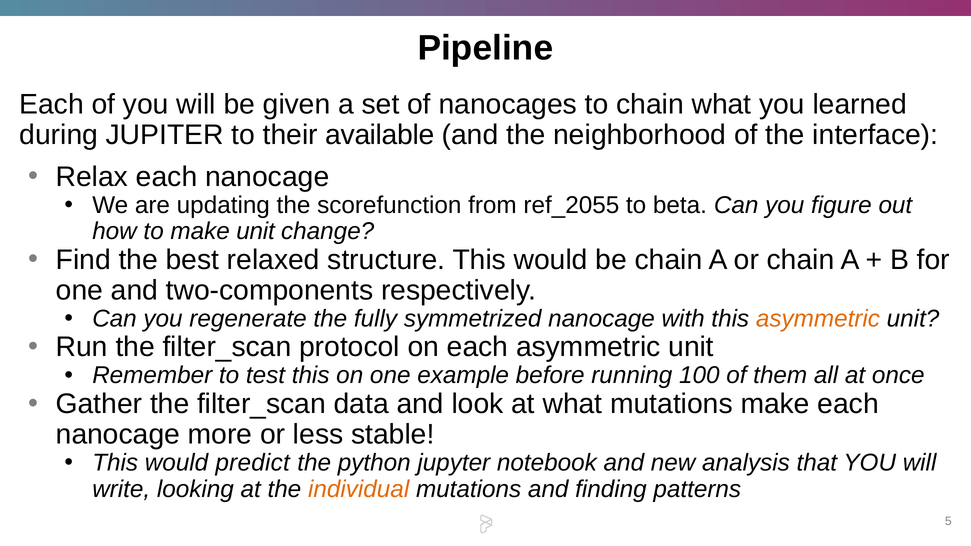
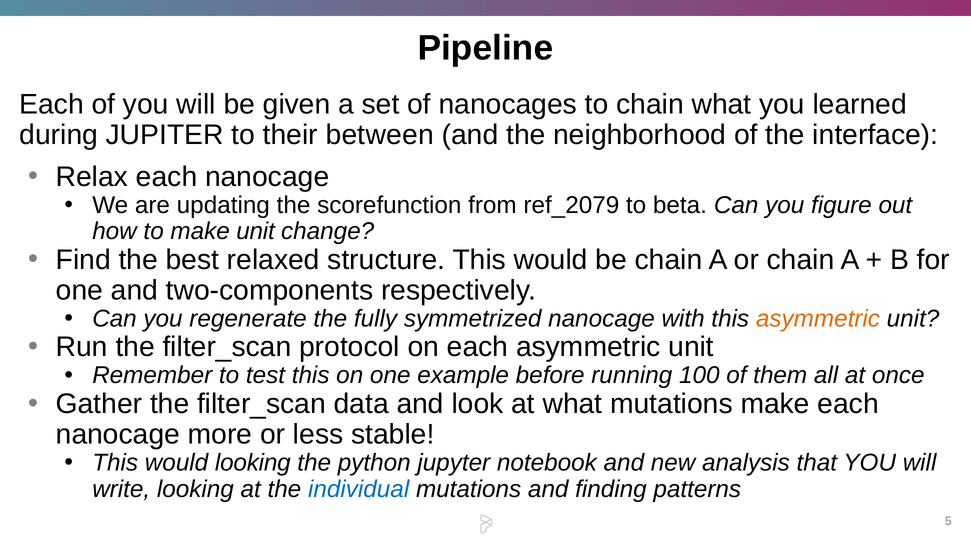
available: available -> between (380, 135)
ref_2055: ref_2055 -> ref_2079 (571, 205)
would predict: predict -> looking (253, 463)
individual colour: orange -> blue (359, 489)
